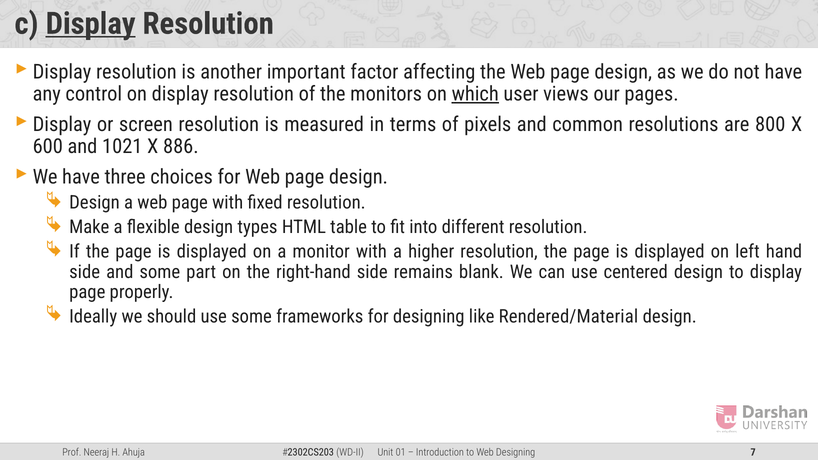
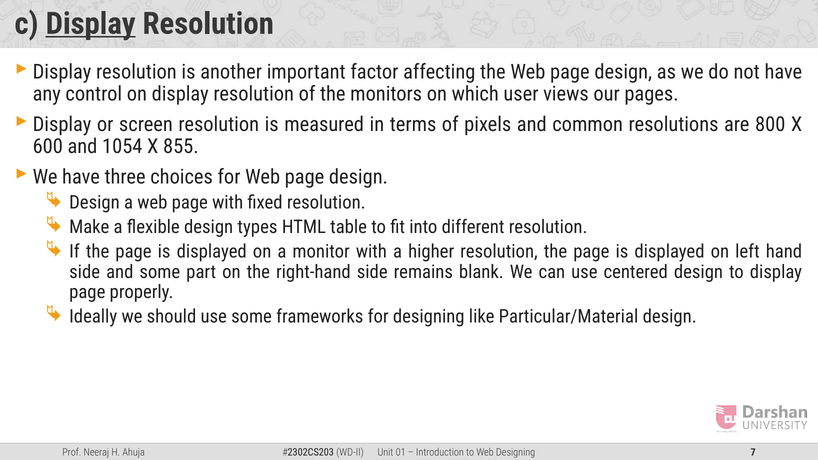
which underline: present -> none (475, 94)
1021: 1021 -> 1054 (122, 147)
886: 886 -> 855 (181, 147)
Rendered/Material: Rendered/Material -> Particular/Material (569, 317)
